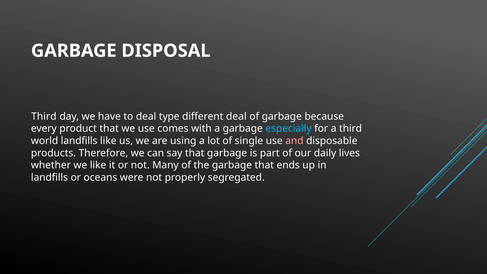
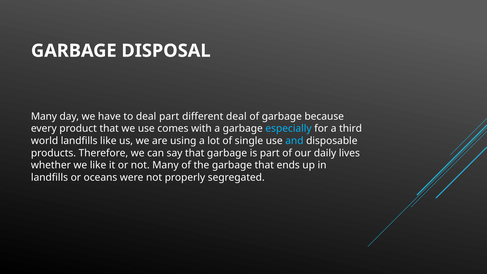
Third: Third -> Many (44, 116)
deal type: type -> part (169, 116)
and colour: pink -> light blue (294, 141)
